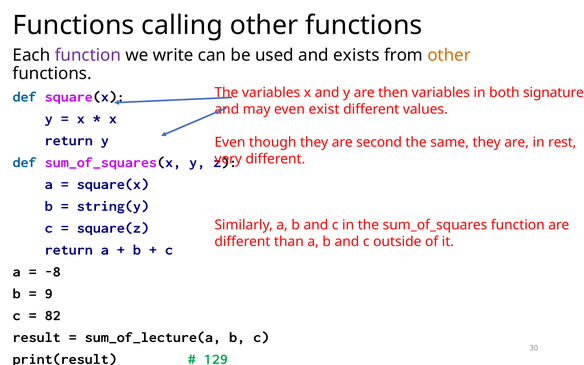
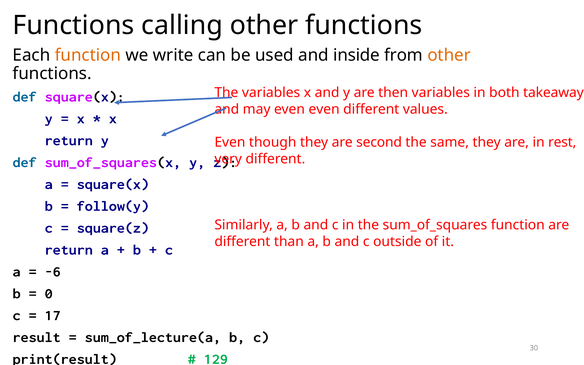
function colour: purple -> orange (88, 55)
exists: exists -> inside (357, 55)
signature: signature -> takeaway (553, 93)
even exist: exist -> even (324, 109)
string(y: string(y -> follow(y (113, 206)
-8: -8 -> -6 (53, 272)
9: 9 -> 0 (49, 293)
82: 82 -> 17 (53, 315)
